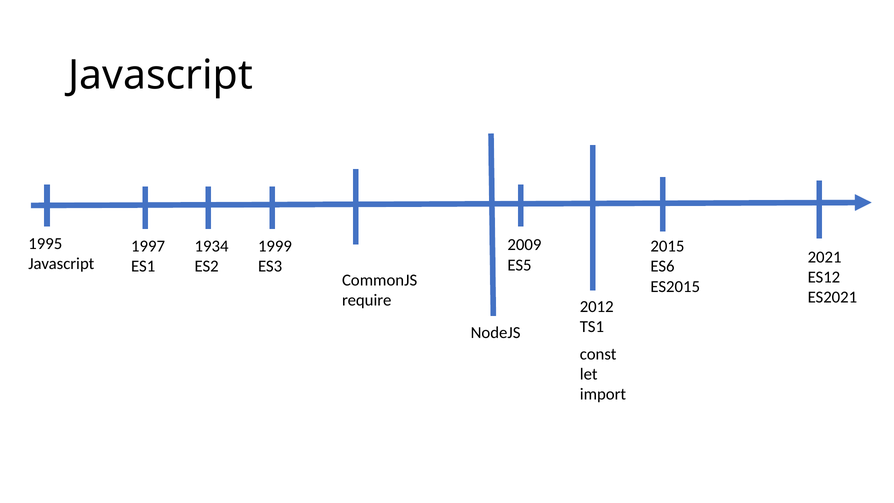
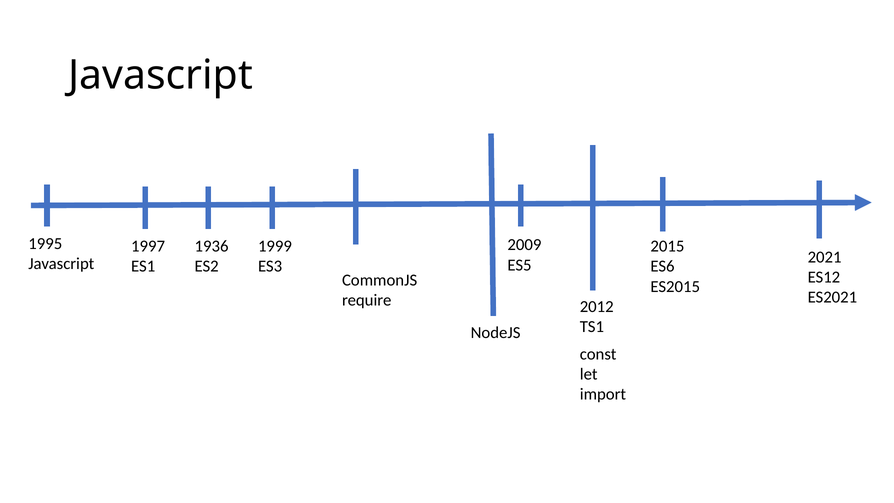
1934: 1934 -> 1936 (212, 246)
